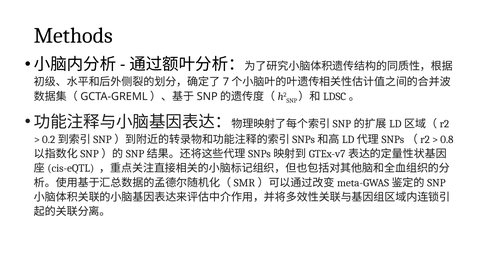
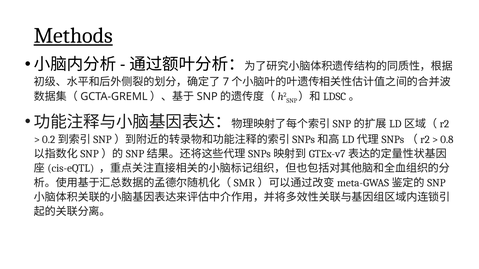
Methods underline: none -> present (73, 36)
